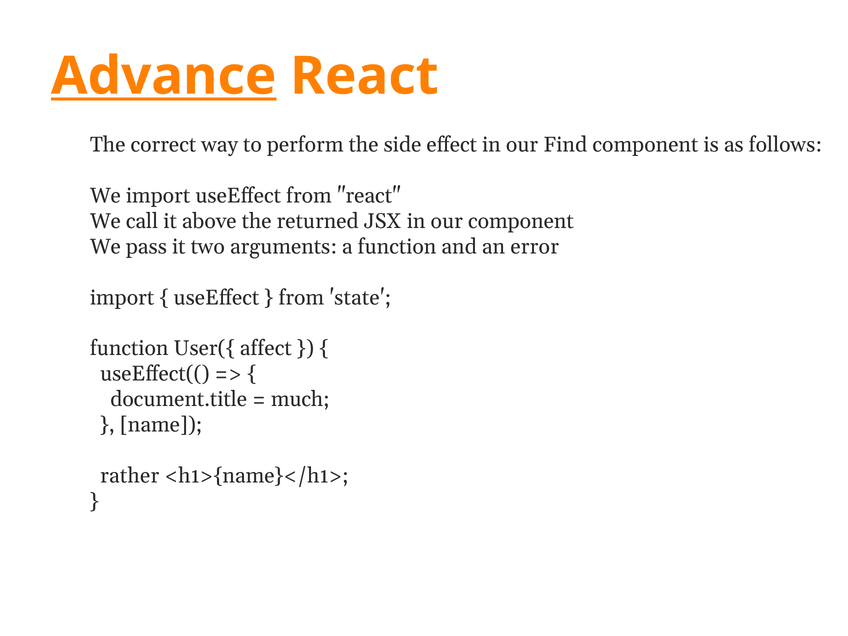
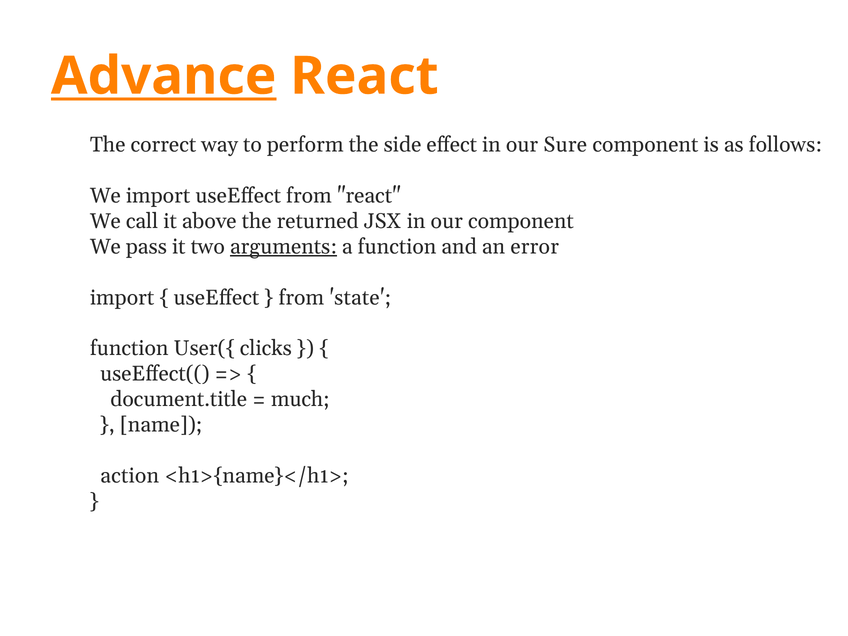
Find: Find -> Sure (565, 145)
arguments underline: none -> present (283, 247)
affect: affect -> clicks (266, 348)
rather: rather -> action (130, 476)
